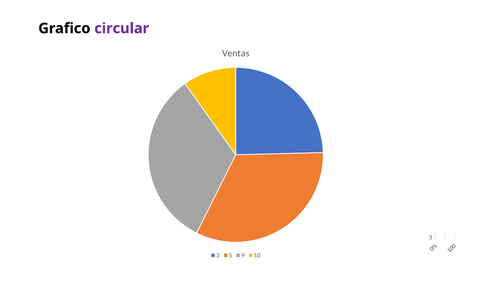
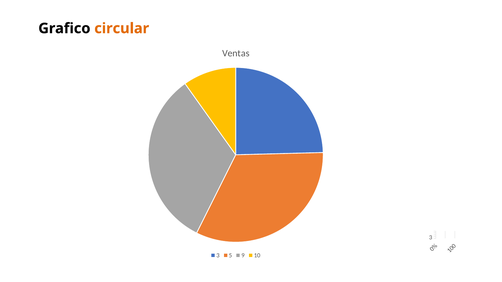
circular colour: purple -> orange (122, 28)
